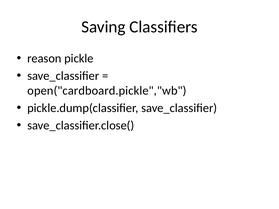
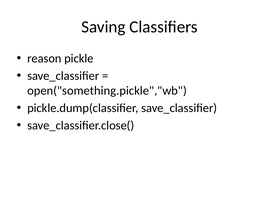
open("cardboard.pickle","wb: open("cardboard.pickle","wb -> open("something.pickle","wb (107, 91)
